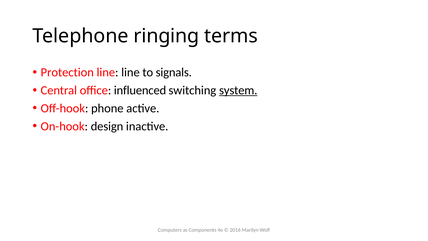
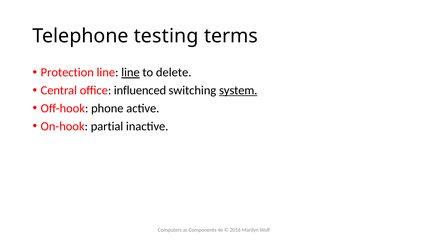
ringing: ringing -> testing (166, 36)
line underline: none -> present (130, 72)
signals: signals -> delete (174, 72)
design: design -> partial (107, 126)
